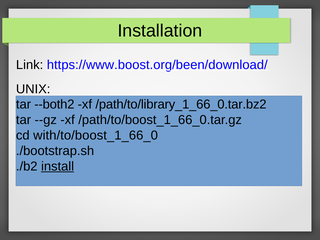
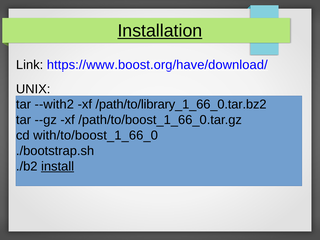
Installation underline: none -> present (160, 31)
https://www.boost.org/been/download/: https://www.boost.org/been/download/ -> https://www.boost.org/have/download/ (157, 65)
--both2: --both2 -> --with2 (54, 104)
